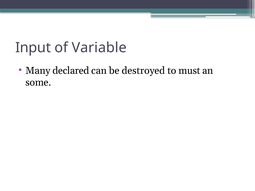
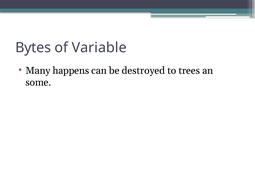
Input: Input -> Bytes (33, 48)
declared: declared -> happens (71, 71)
must: must -> trees (189, 71)
